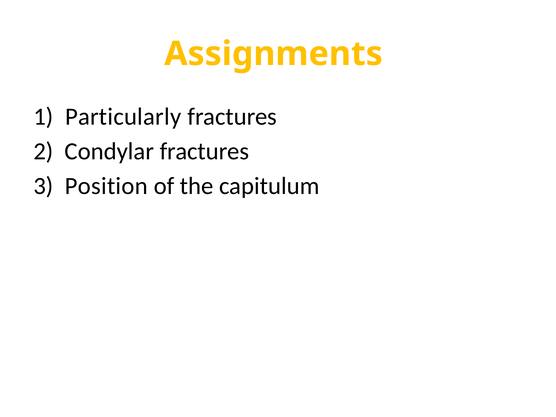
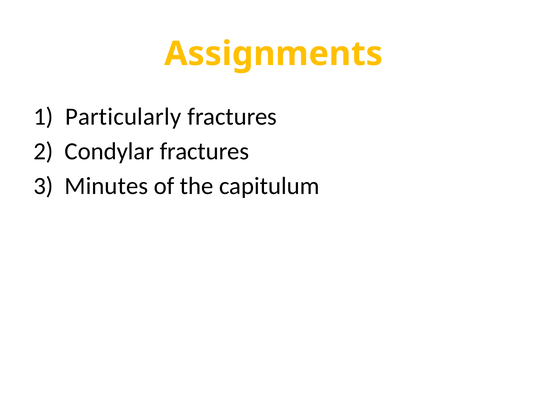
Position: Position -> Minutes (106, 186)
